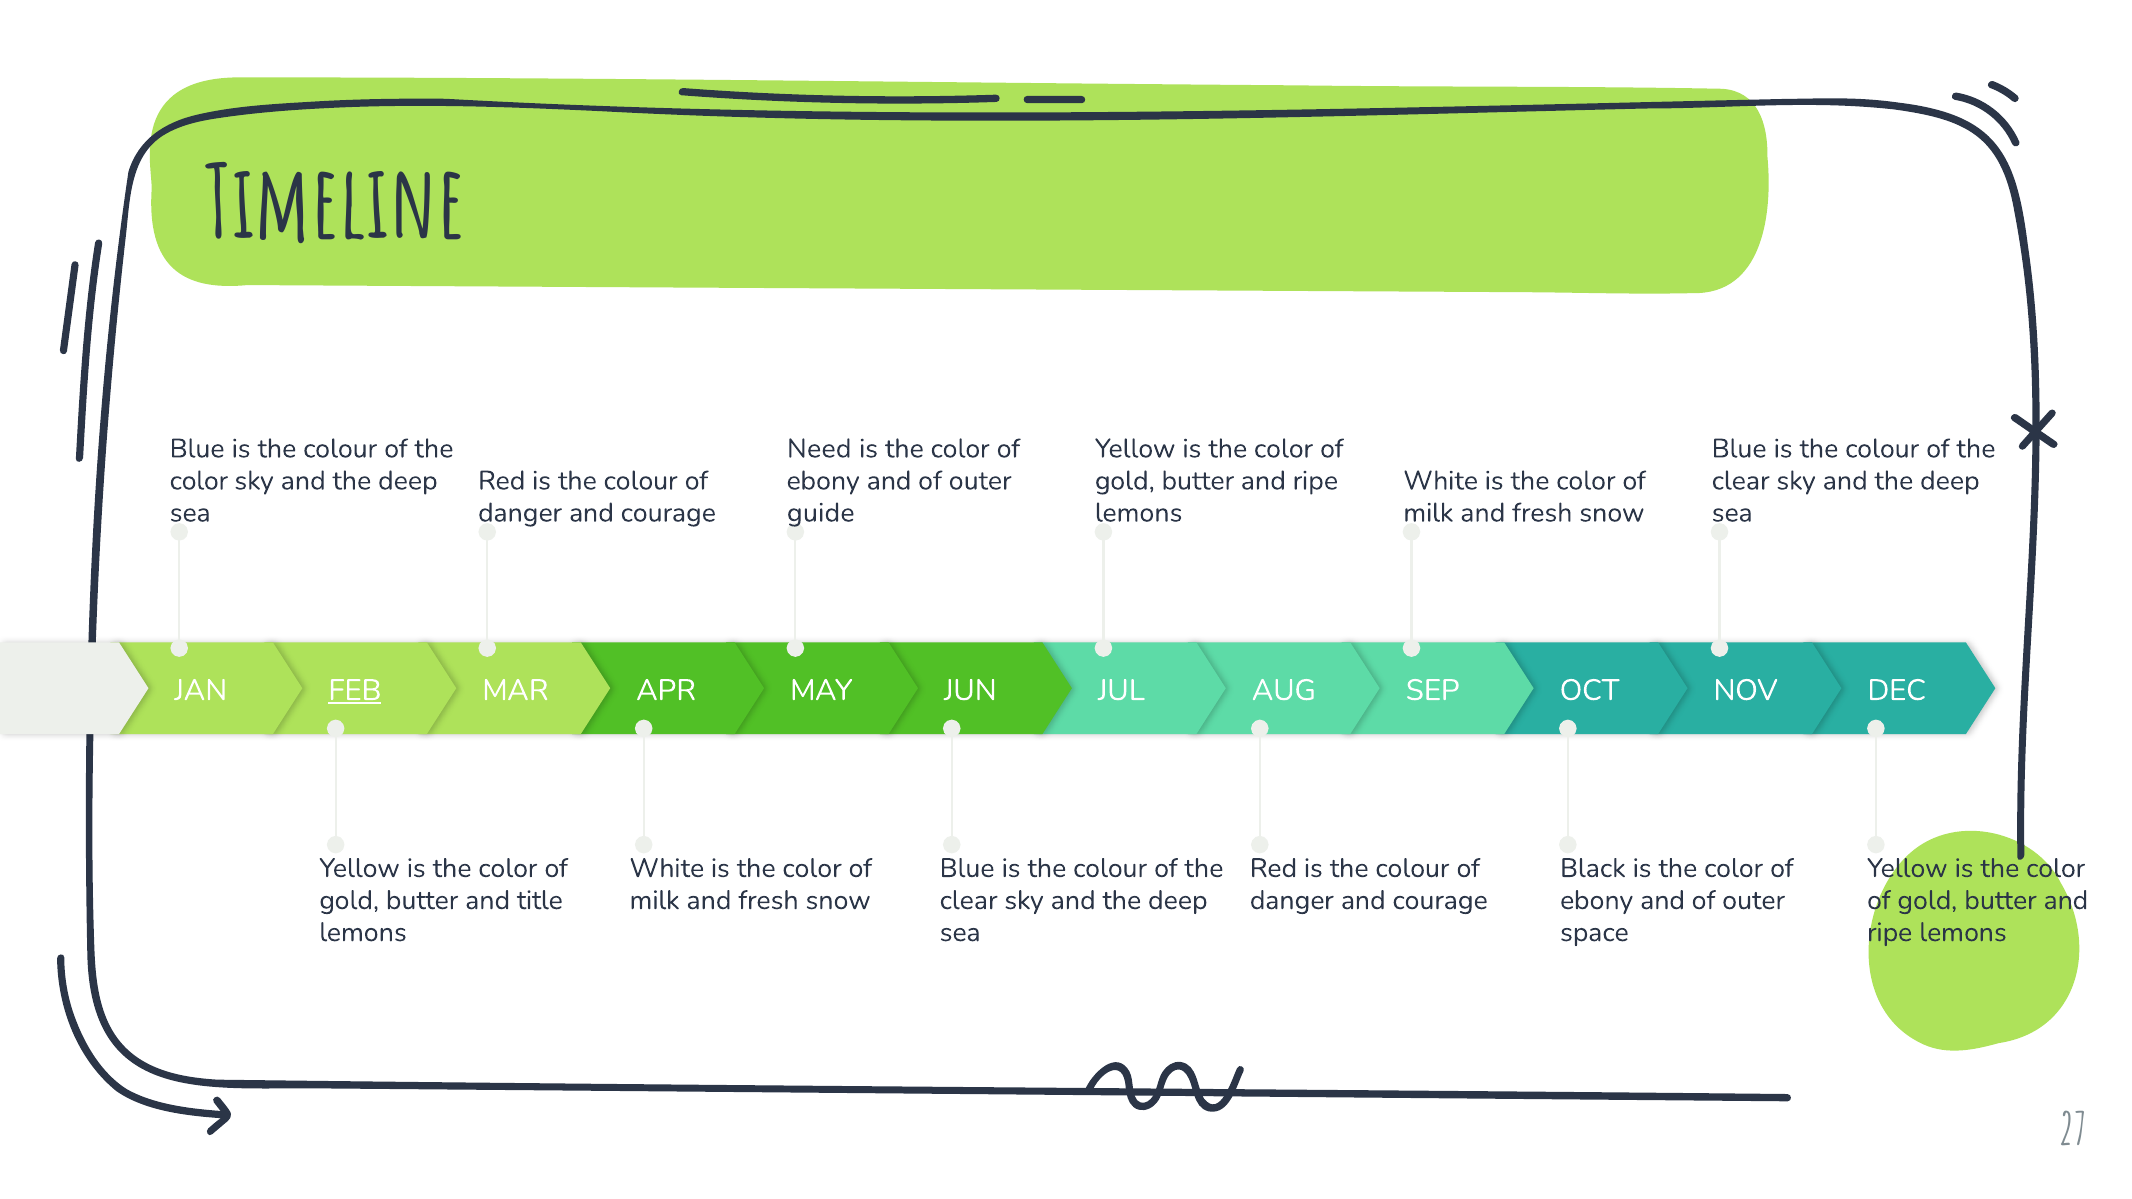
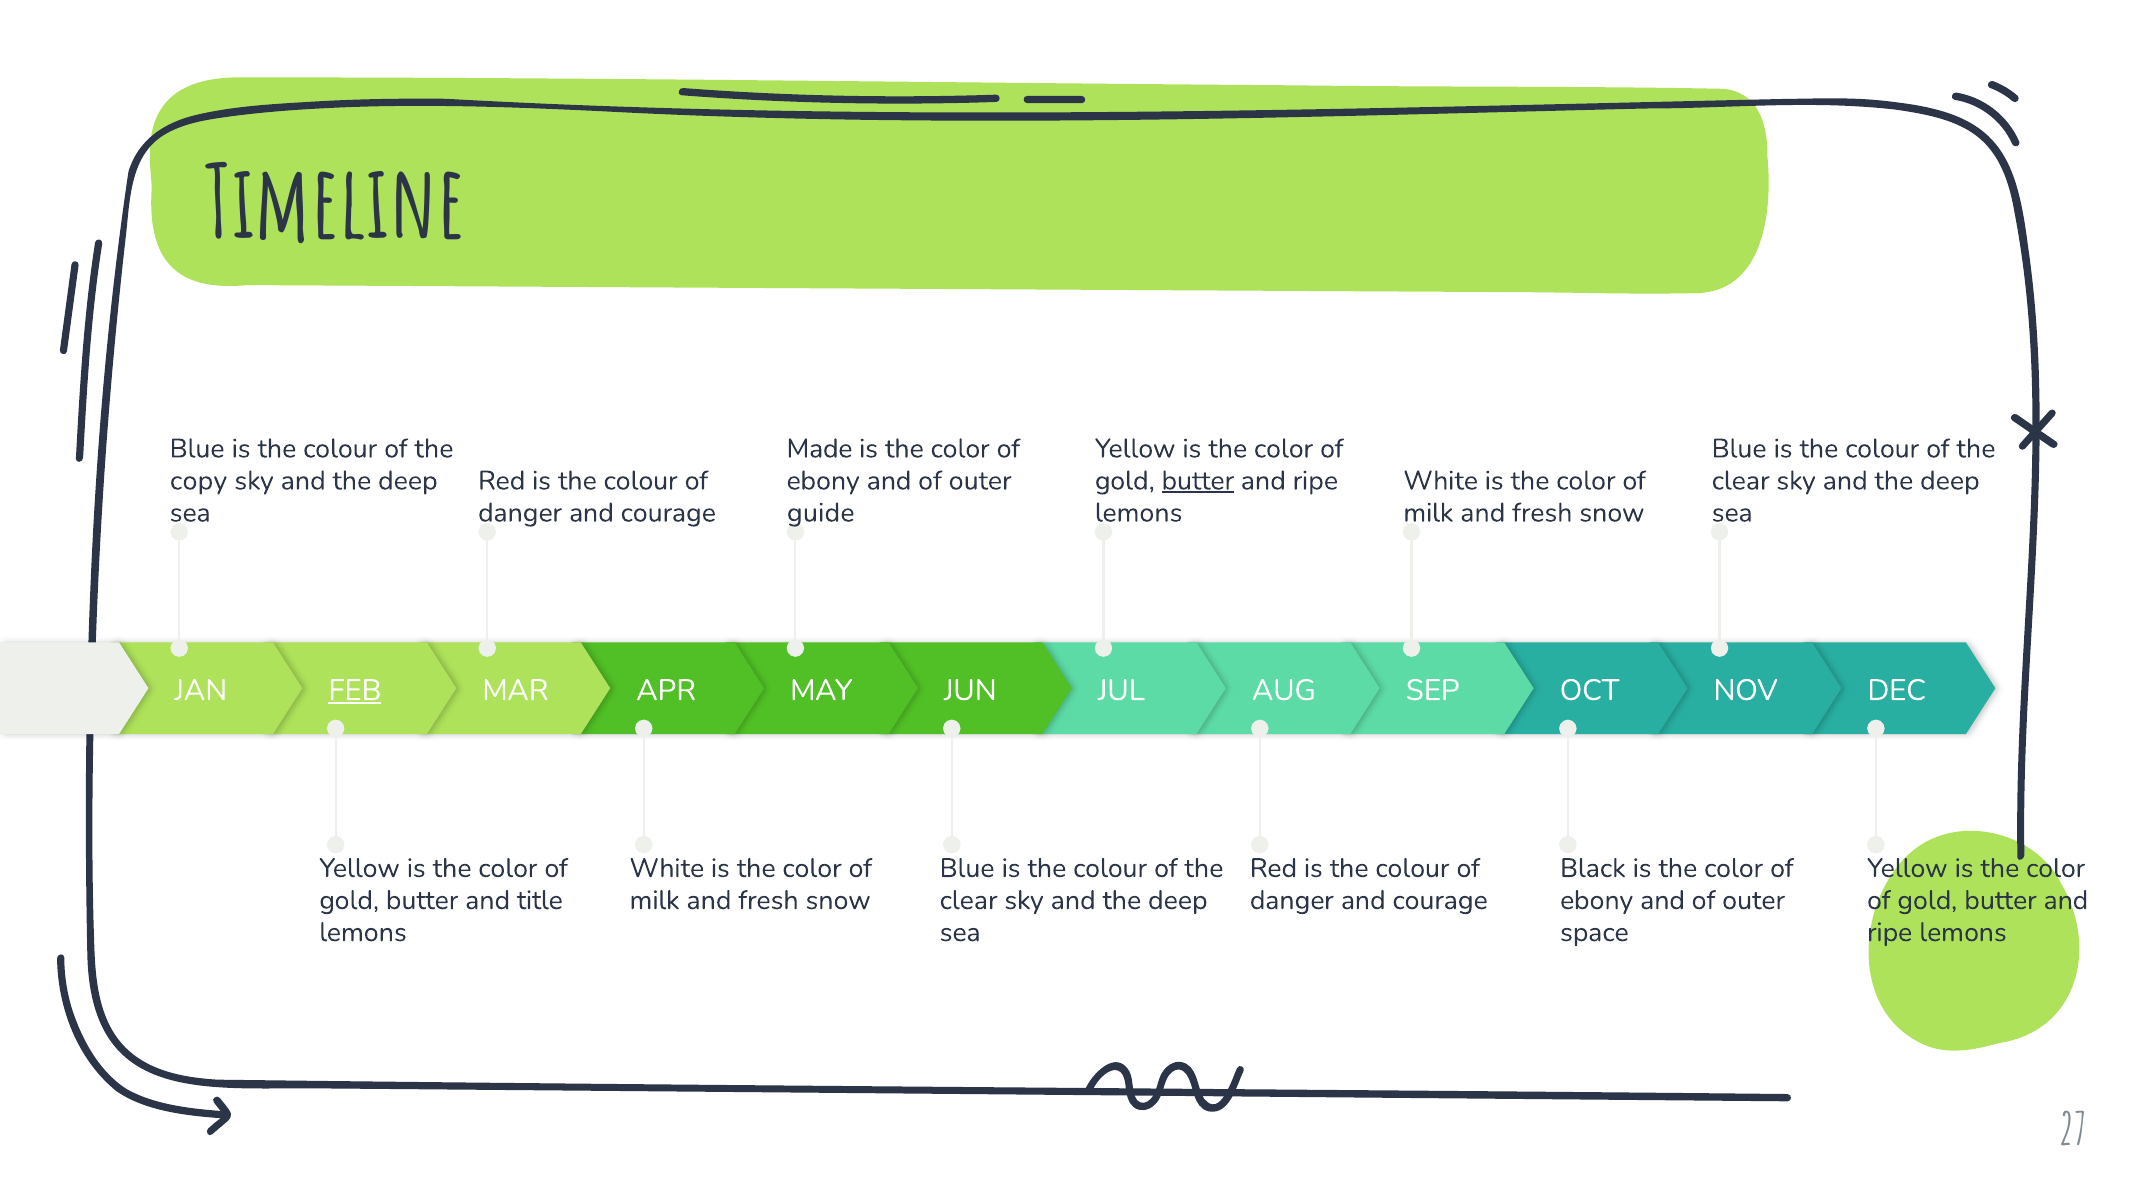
Need: Need -> Made (819, 449)
color: color -> copy (199, 481)
butter underline: none -> present (1198, 481)
